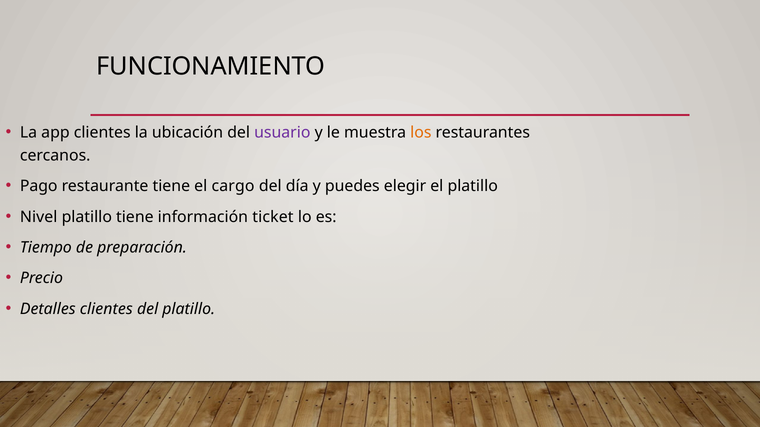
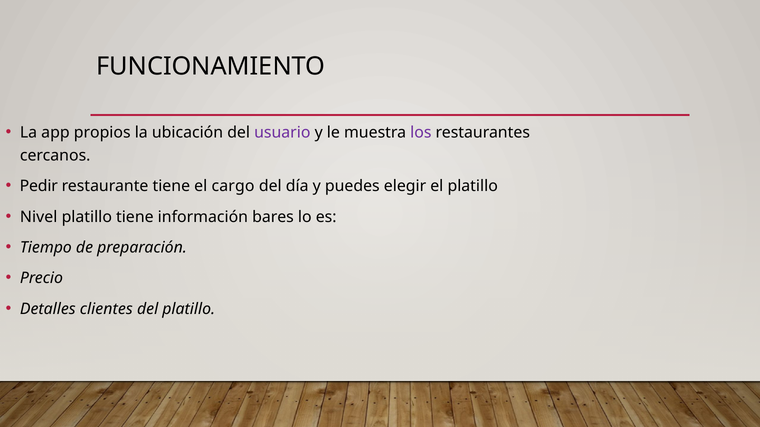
app clientes: clientes -> propios (102, 133)
los colour: orange -> purple (421, 133)
Pago: Pago -> Pedir (39, 186)
ticket: ticket -> bares (273, 217)
